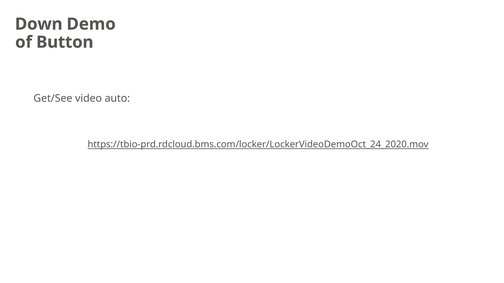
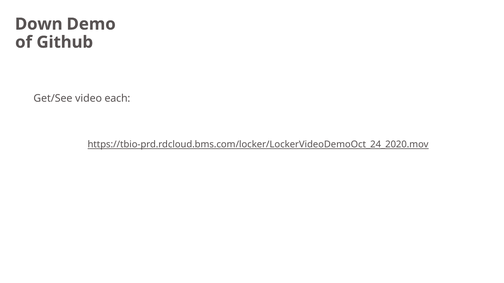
Button: Button -> Github (65, 42)
auto: auto -> each (117, 99)
